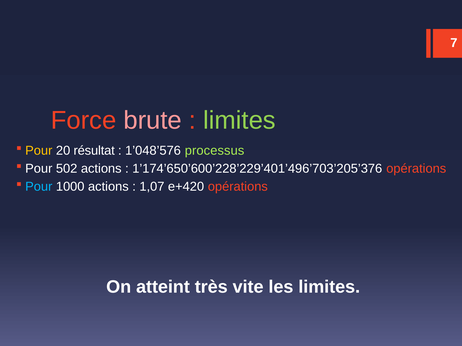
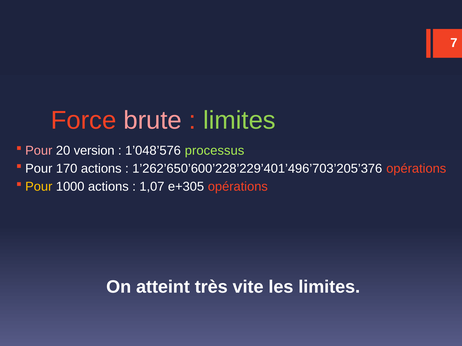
Pour colour: yellow -> pink (39, 151)
résultat: résultat -> version (94, 151)
502: 502 -> 170 (67, 169)
1’174’650’600’228’229’401’496’703’205’376: 1’174’650’600’228’229’401’496’703’205’376 -> 1’262’650’600’228’229’401’496’703’205’376 (257, 169)
Pour colour: light blue -> yellow (39, 187)
e+420: e+420 -> e+305 (186, 187)
